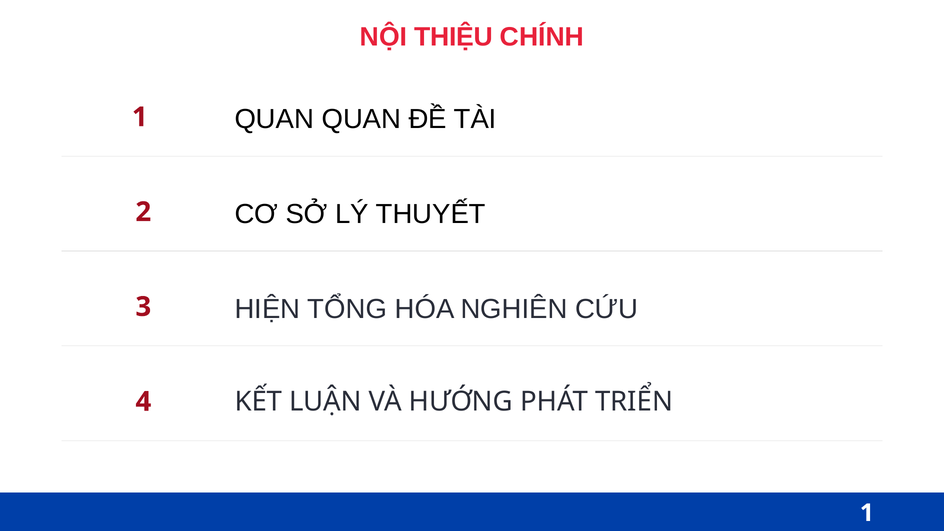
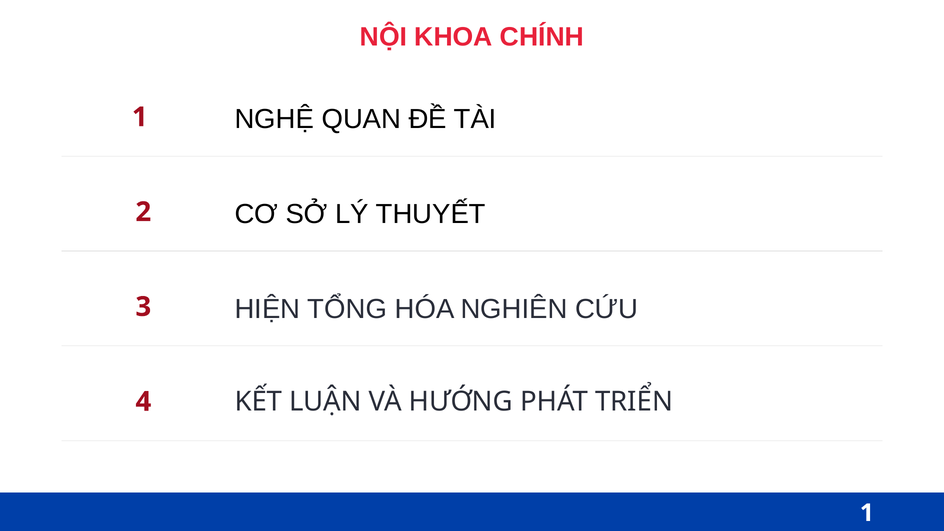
THIỆU: THIỆU -> KHOA (453, 37)
1 QUAN: QUAN -> NGHỆ (274, 119)
